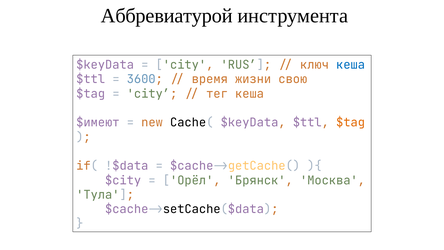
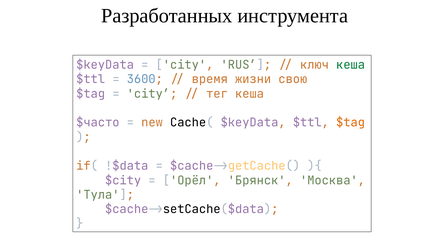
Аббревиатурой: Аббревиатурой -> Разработанных (167, 16)
кеша colour: blue -> green (351, 65)
$имеют: $имеют -> $часто (98, 123)
